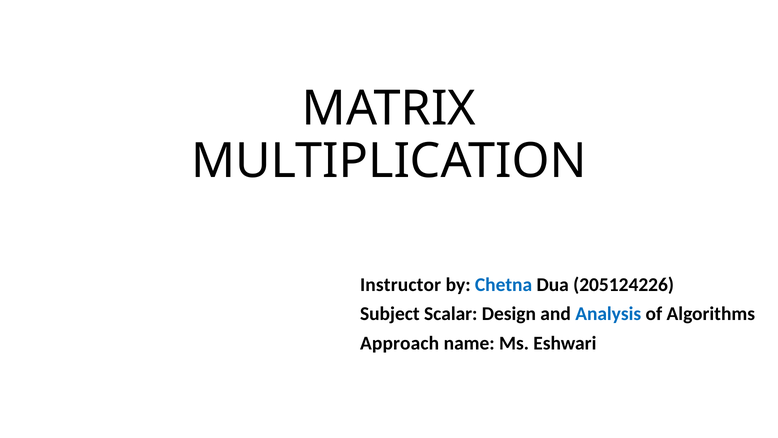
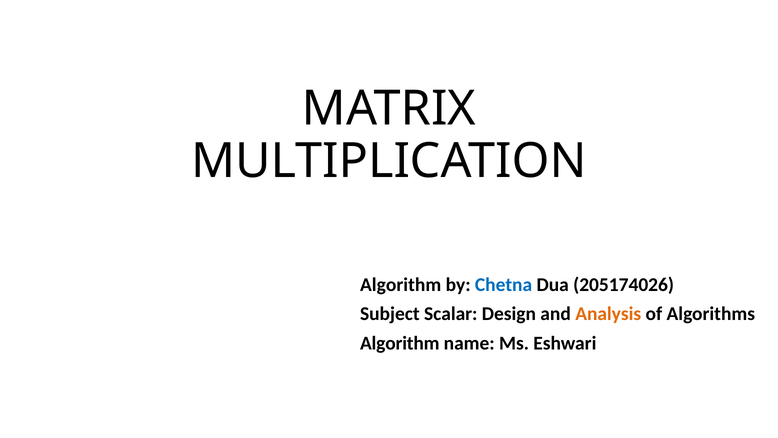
Instructor: Instructor -> Algorithm (401, 285)
205124226: 205124226 -> 205174026 (624, 285)
Analysis colour: blue -> orange (608, 314)
Approach: Approach -> Algorithm (400, 343)
